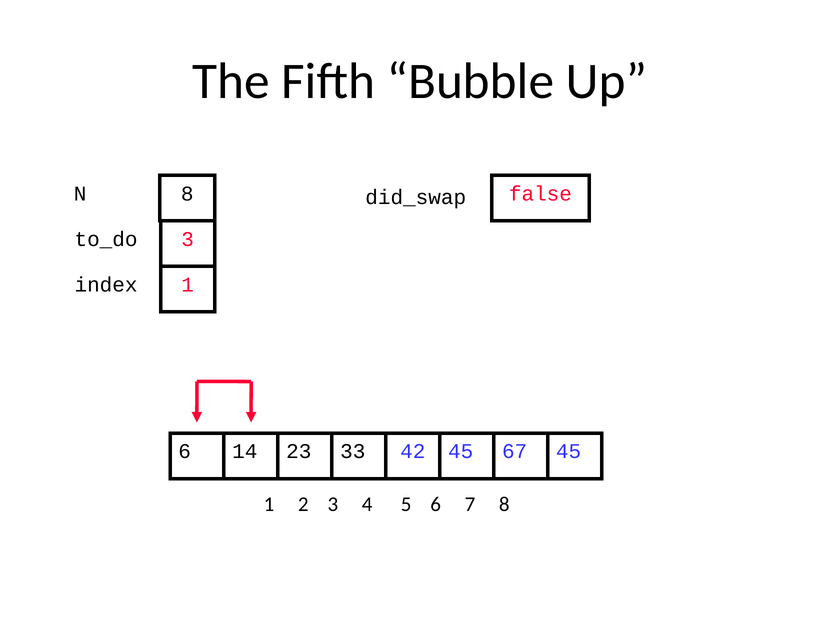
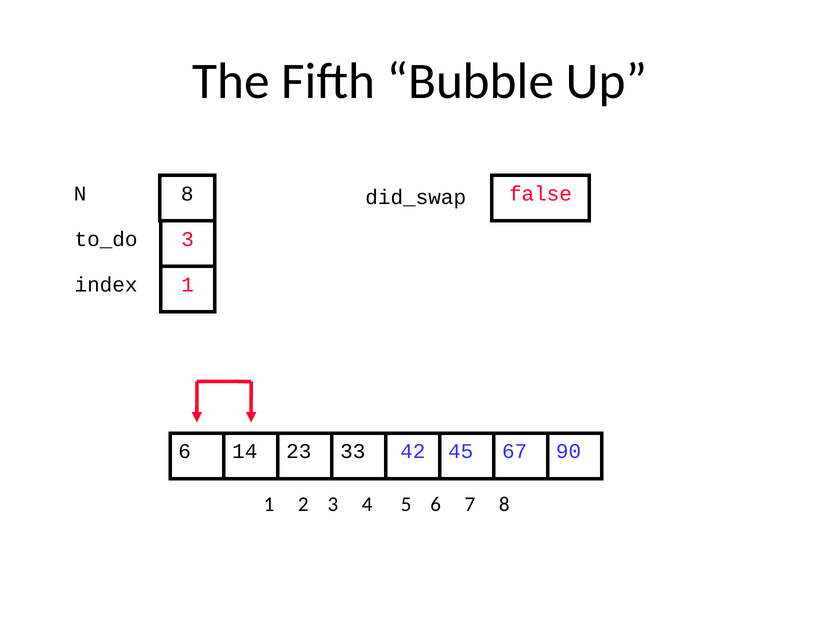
6 45: 45 -> 90 (569, 451)
